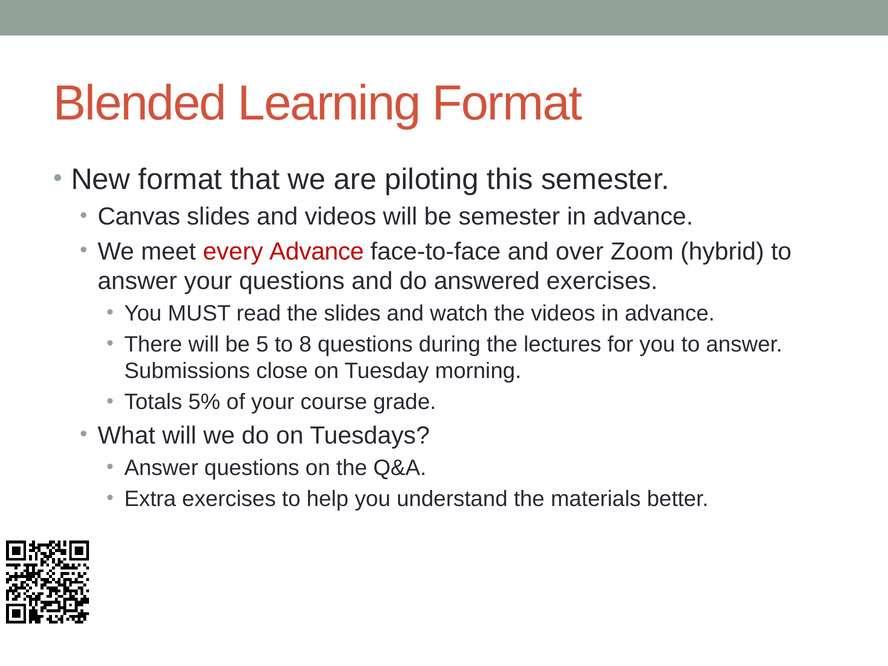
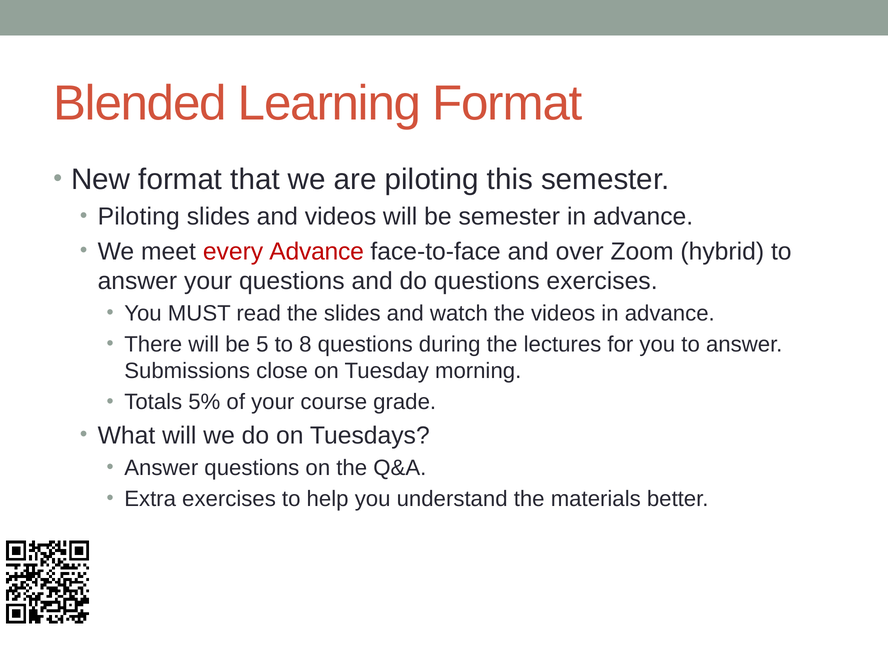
Canvas: Canvas -> Piloting (139, 217)
do answered: answered -> questions (487, 281)
